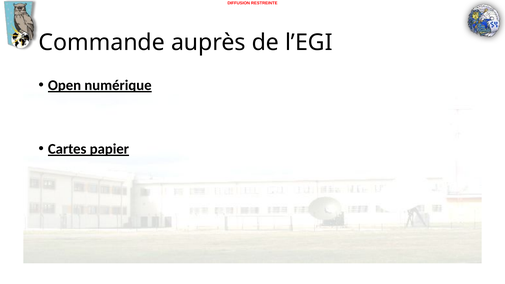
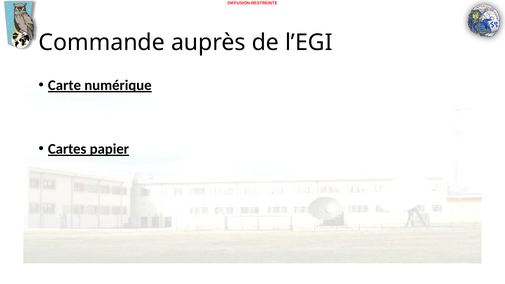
Open: Open -> Carte (64, 85)
